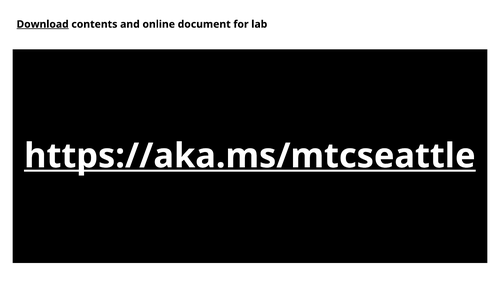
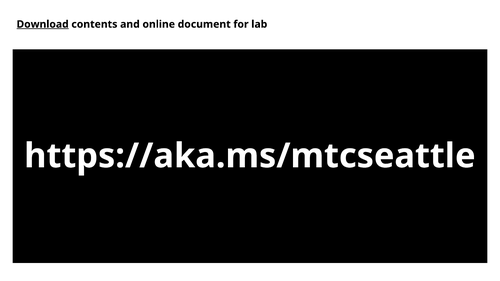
https://aka.ms/mtcseattle underline: present -> none (250, 156)
